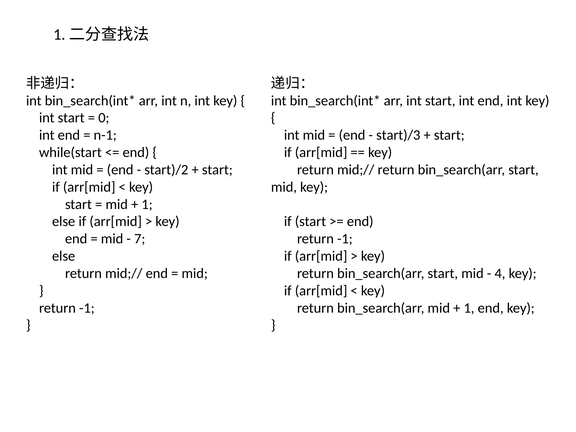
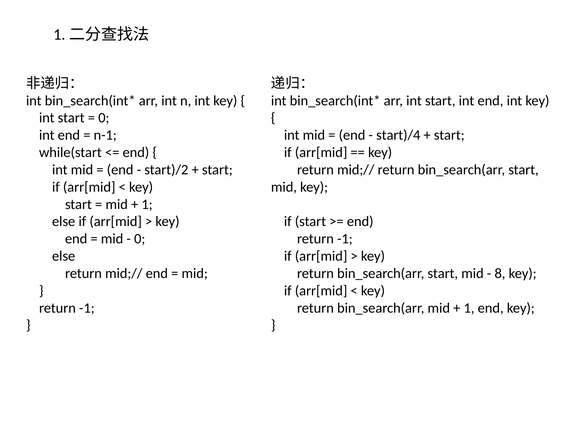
start)/3: start)/3 -> start)/4 (398, 135)
7: 7 -> 0 (140, 239)
4: 4 -> 8 (500, 273)
